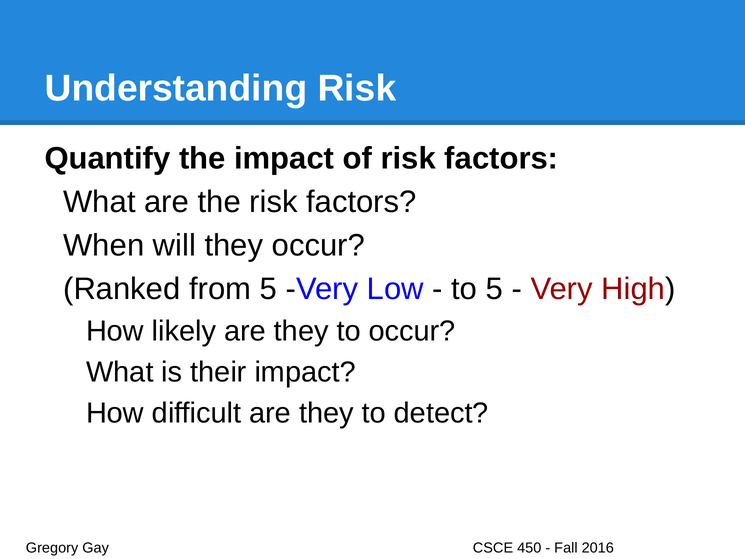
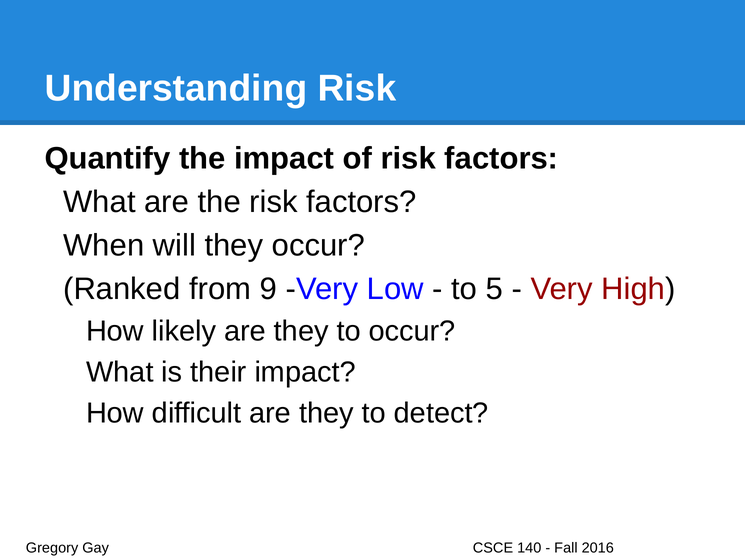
from 5: 5 -> 9 (268, 289)
450: 450 -> 140 (529, 548)
